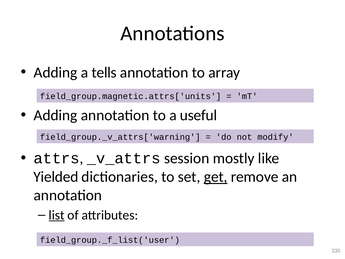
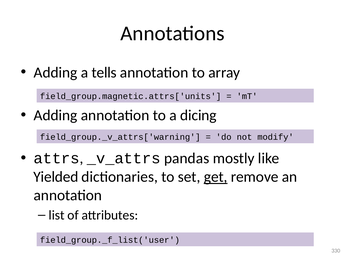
useful: useful -> dicing (198, 115)
session: session -> pandas (187, 158)
list underline: present -> none (57, 215)
